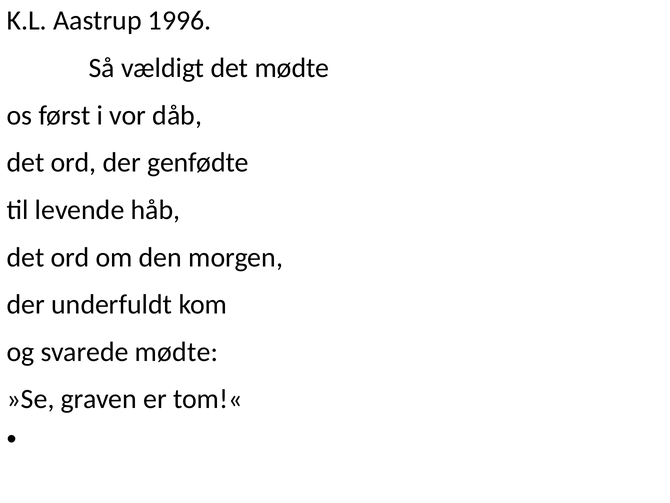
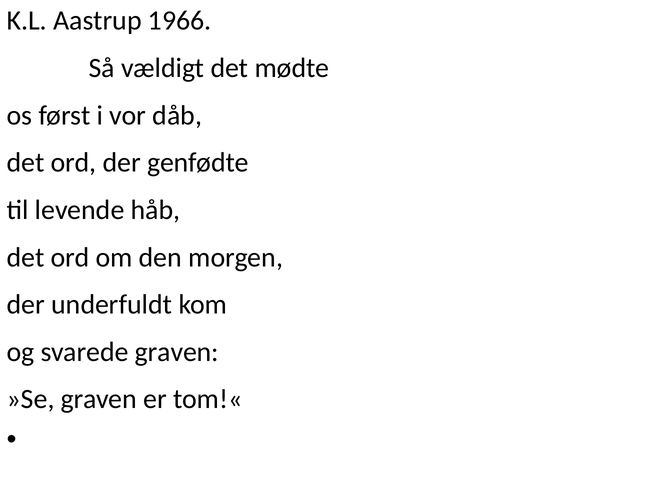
1996: 1996 -> 1966 (180, 21)
svarede mødte: mødte -> graven (177, 352)
